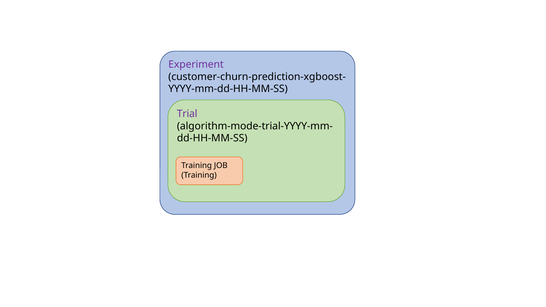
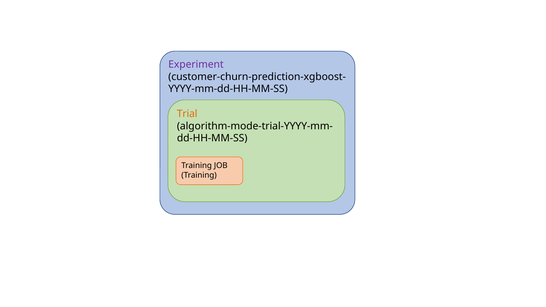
Trial colour: purple -> orange (187, 114)
